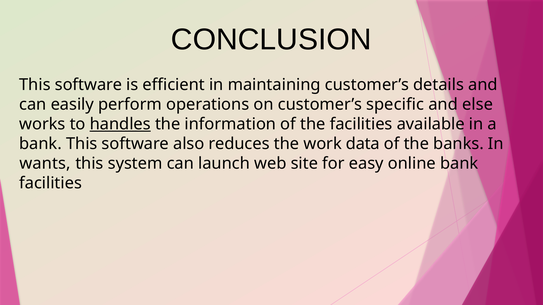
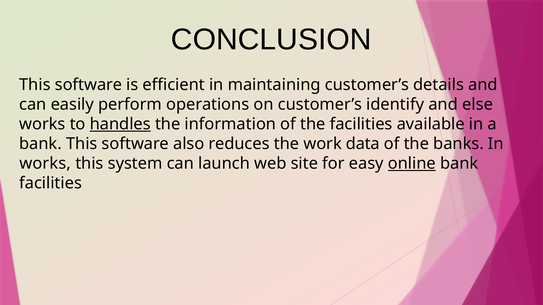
specific: specific -> identify (395, 105)
wants: wants -> works (45, 164)
online underline: none -> present (412, 164)
